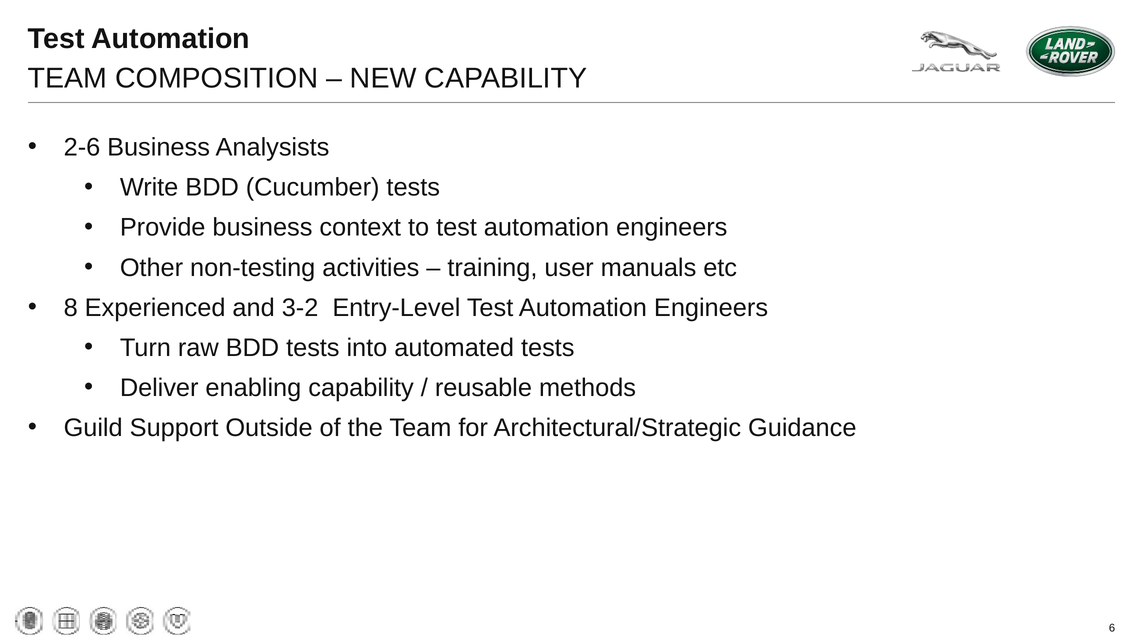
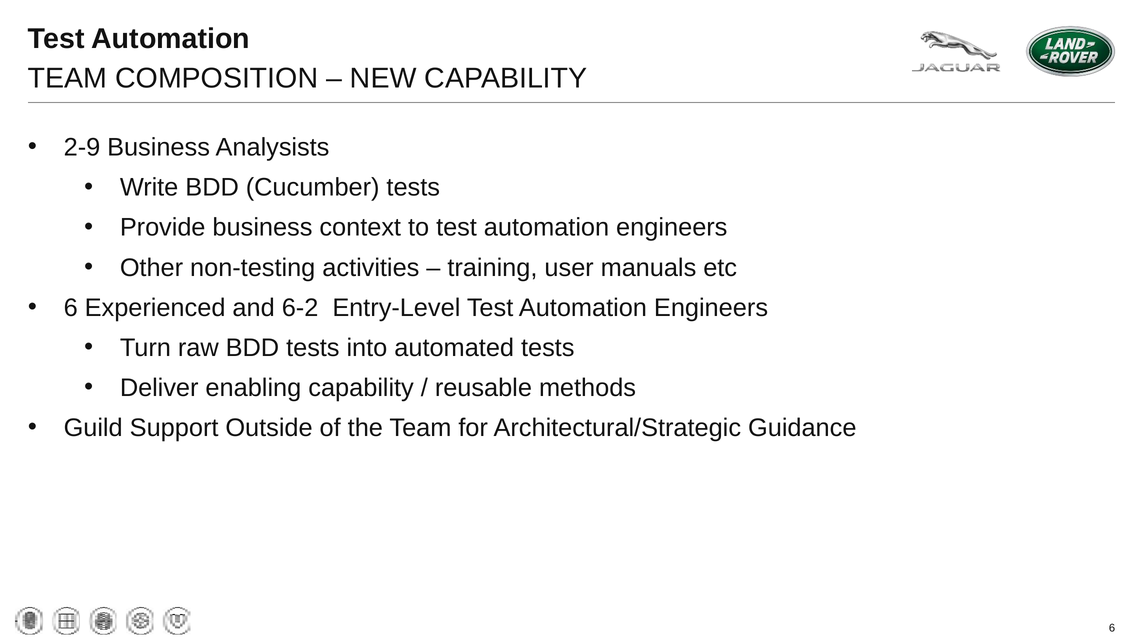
2-6: 2-6 -> 2-9 (82, 148)
8: 8 -> 6 (71, 308)
3-2: 3-2 -> 6-2 (300, 308)
